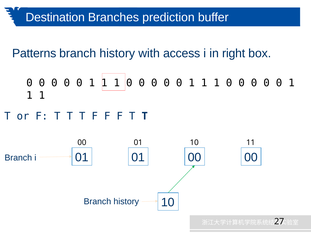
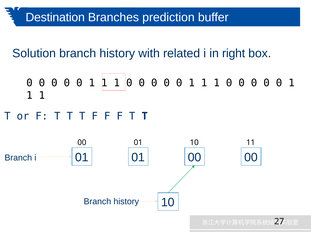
Patterns: Patterns -> Solution (34, 53)
access: access -> related (182, 53)
